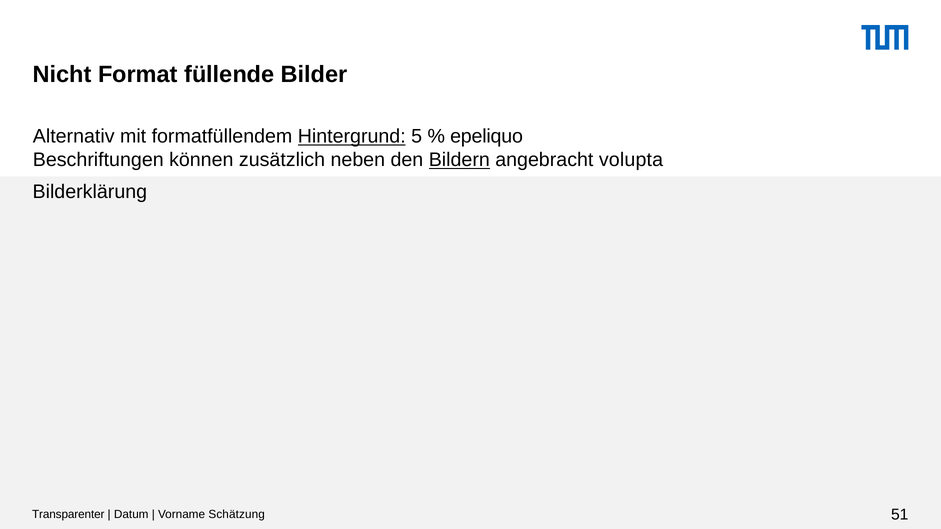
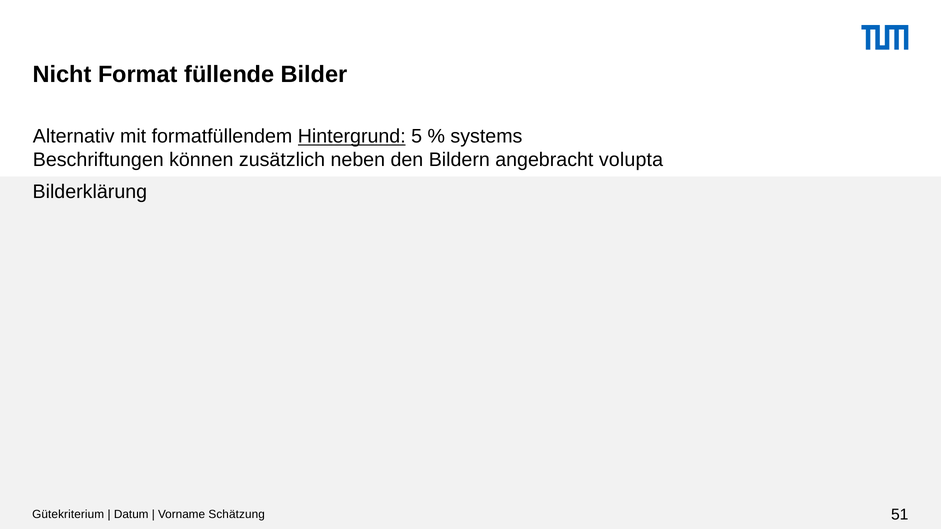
epeliquo: epeliquo -> systems (486, 137)
Bildern underline: present -> none (459, 160)
Transparenter: Transparenter -> Gütekriterium (68, 514)
